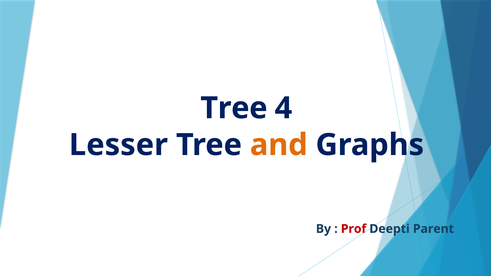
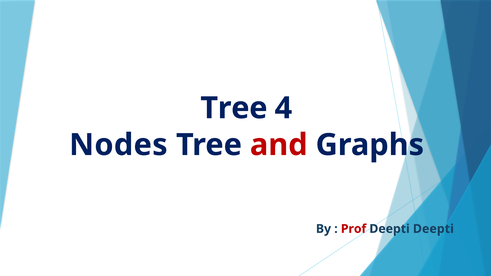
Lesser: Lesser -> Nodes (118, 145)
and colour: orange -> red (279, 145)
Deepti Parent: Parent -> Deepti (433, 229)
